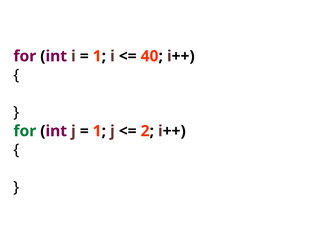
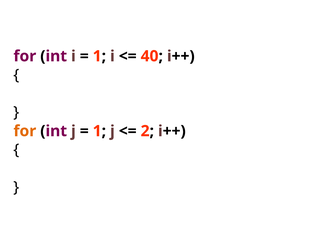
for colour: green -> orange (25, 131)
